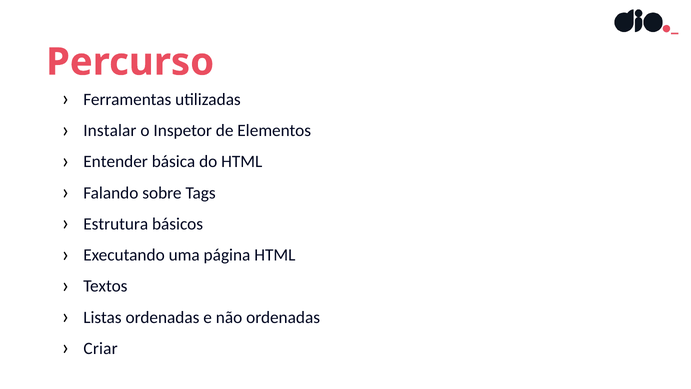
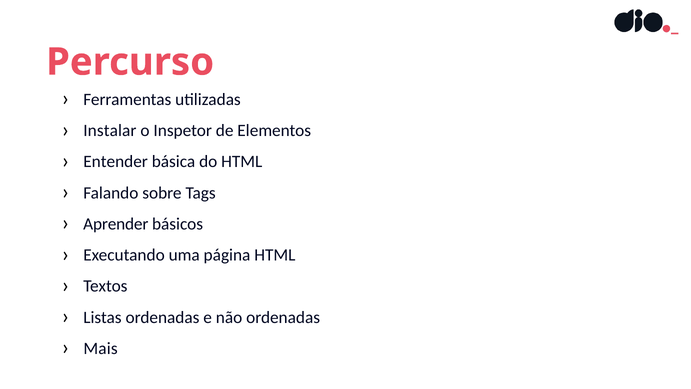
Estrutura: Estrutura -> Aprender (116, 224)
Criar: Criar -> Mais (101, 348)
